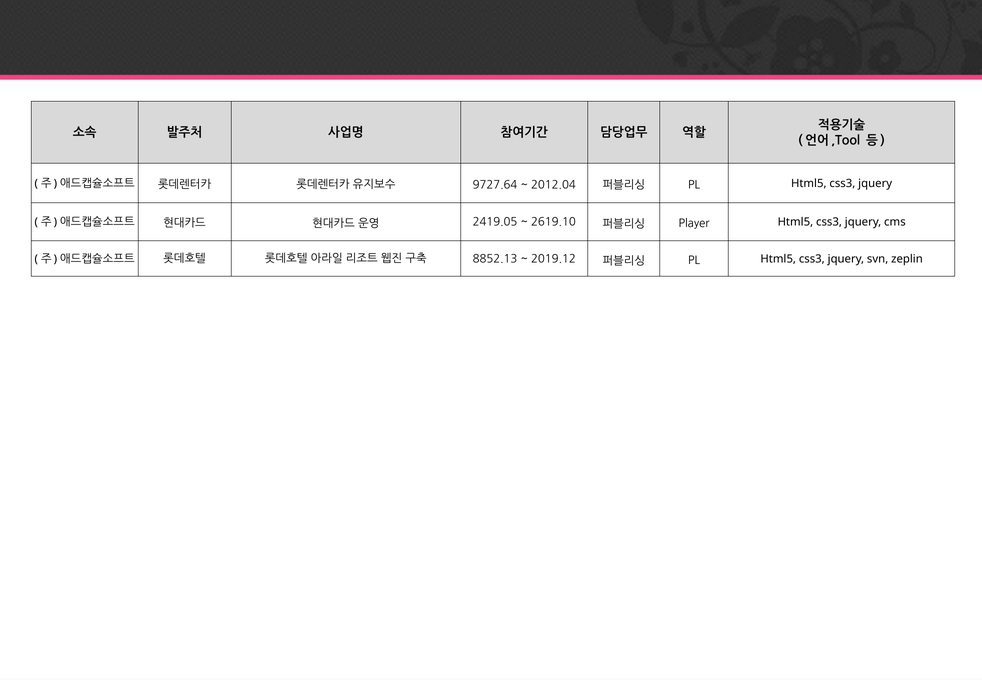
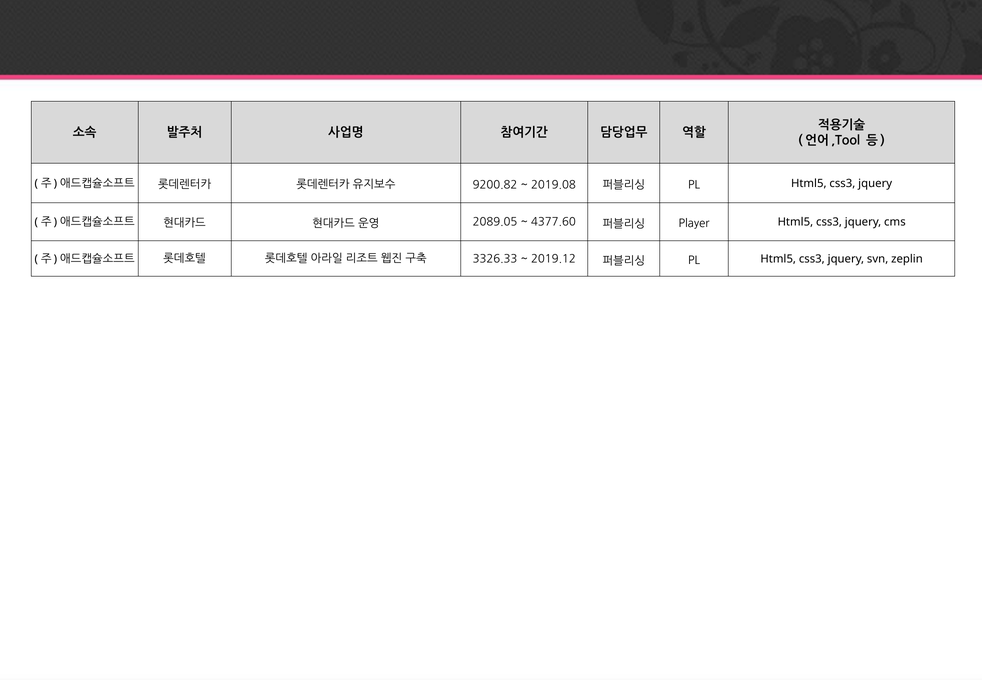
9727.64: 9727.64 -> 9200.82 (495, 185)
2012.04: 2012.04 -> 2019.08 (553, 185)
2419.05: 2419.05 -> 2089.05 (495, 222)
2619.10: 2619.10 -> 4377.60 (553, 222)
8852.13: 8852.13 -> 3326.33 (495, 259)
